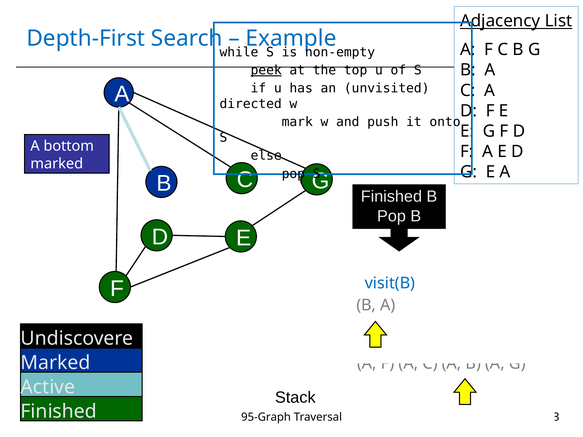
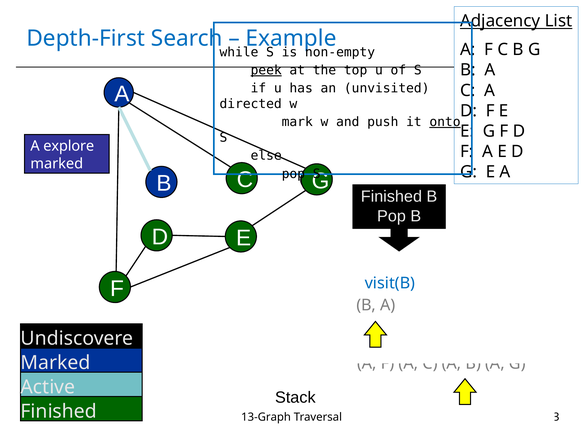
onto underline: none -> present (445, 122)
bottom: bottom -> explore (69, 146)
95-Graph: 95-Graph -> 13-Graph (266, 417)
